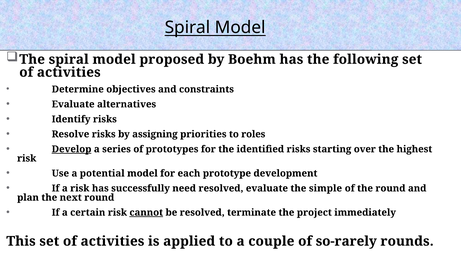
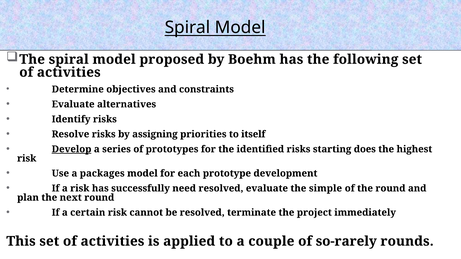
roles: roles -> itself (253, 134)
over: over -> does (365, 149)
potential: potential -> packages (102, 174)
cannot underline: present -> none (146, 213)
